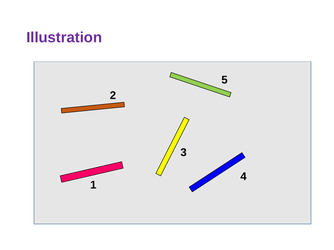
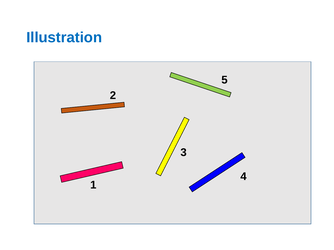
Illustration colour: purple -> blue (64, 37)
